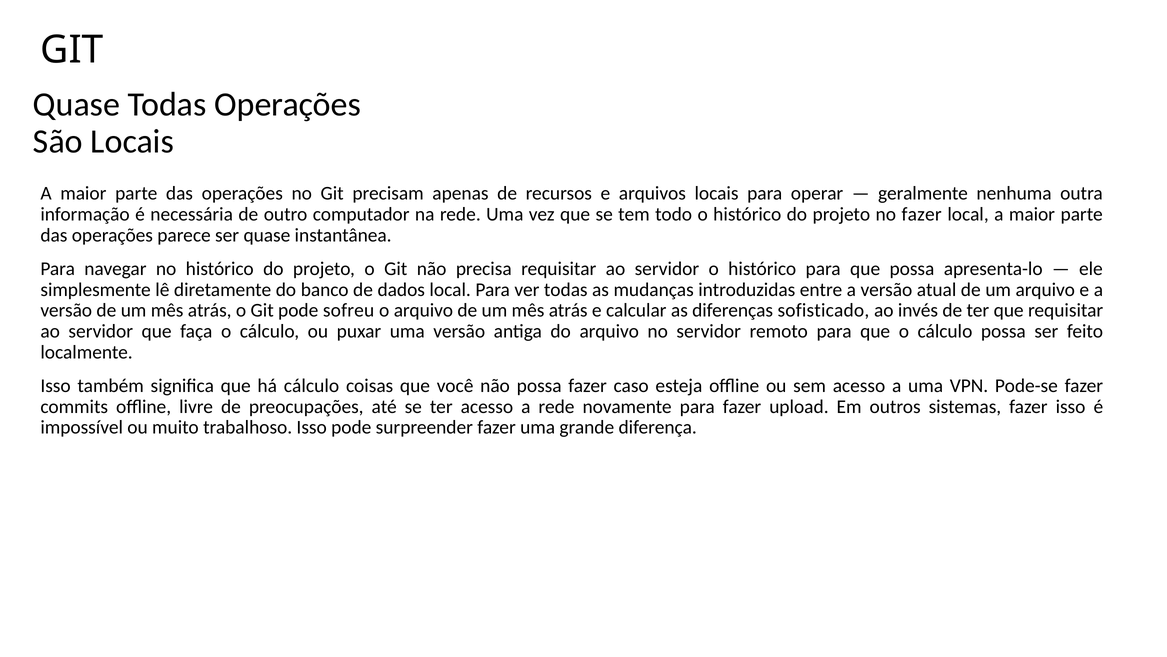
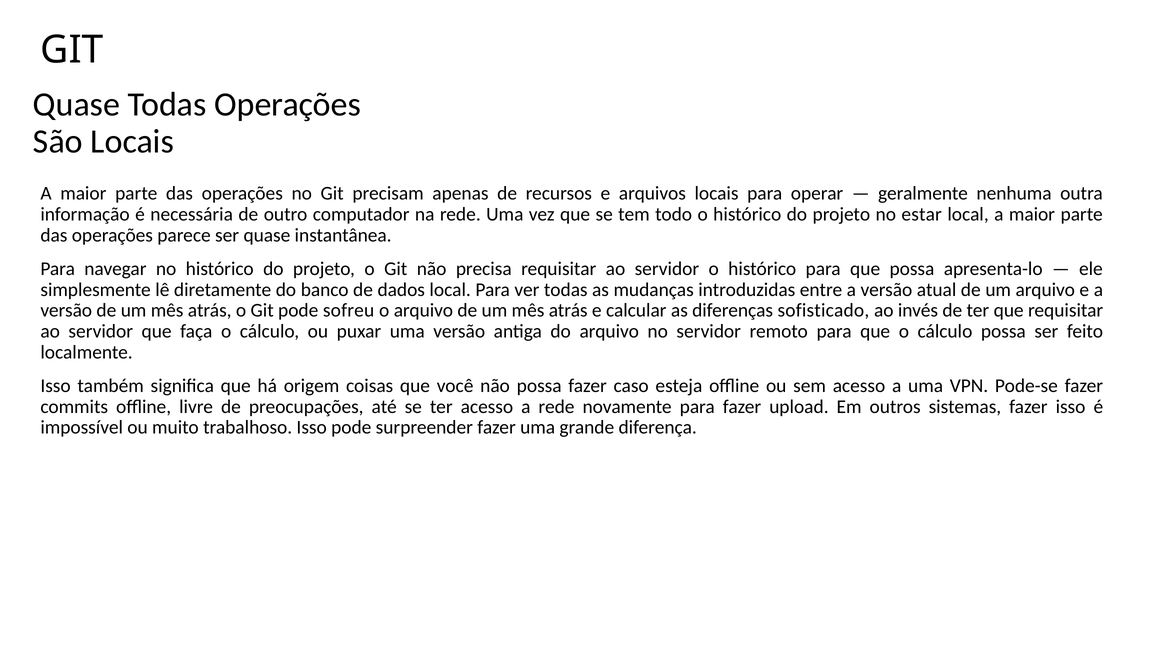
no fazer: fazer -> estar (922, 214)
há cálculo: cálculo -> origem (312, 385)
